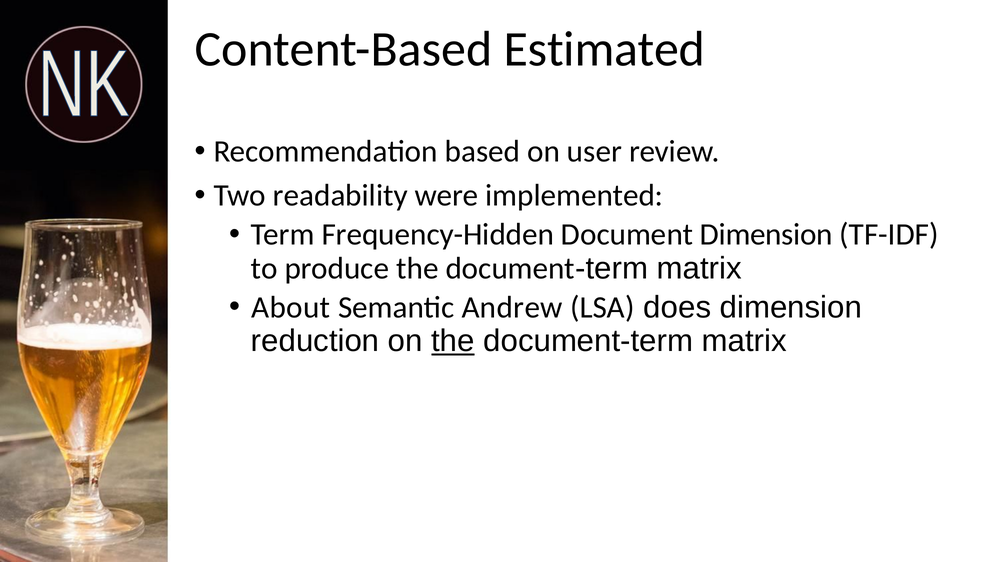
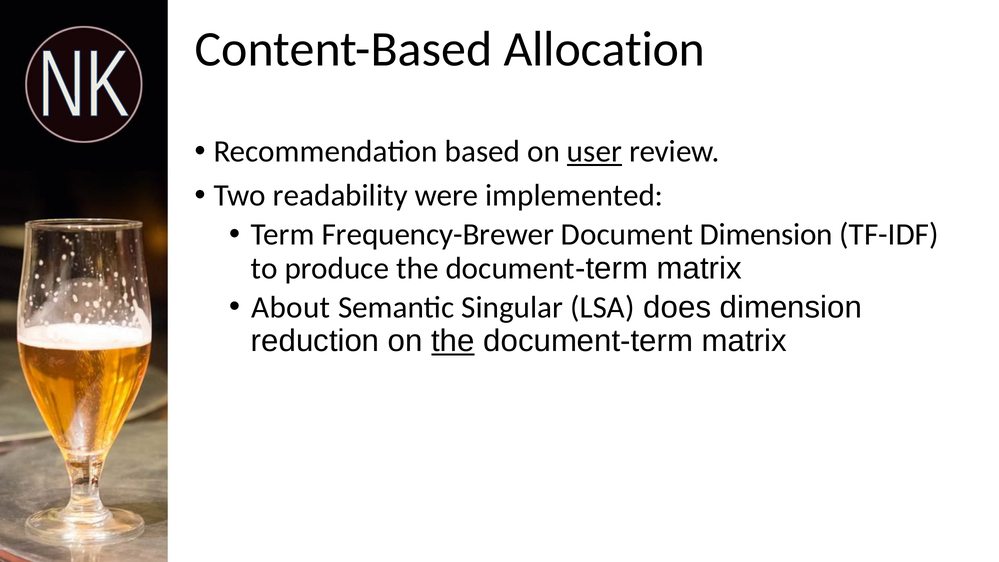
Estimated: Estimated -> Allocation (604, 49)
user underline: none -> present (594, 152)
Frequency-Hidden: Frequency-Hidden -> Frequency-Brewer (438, 235)
Andrew: Andrew -> Singular (512, 307)
